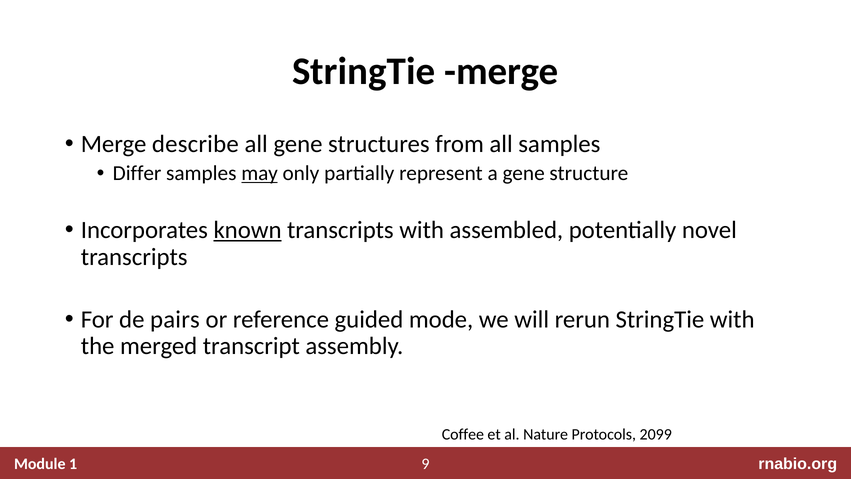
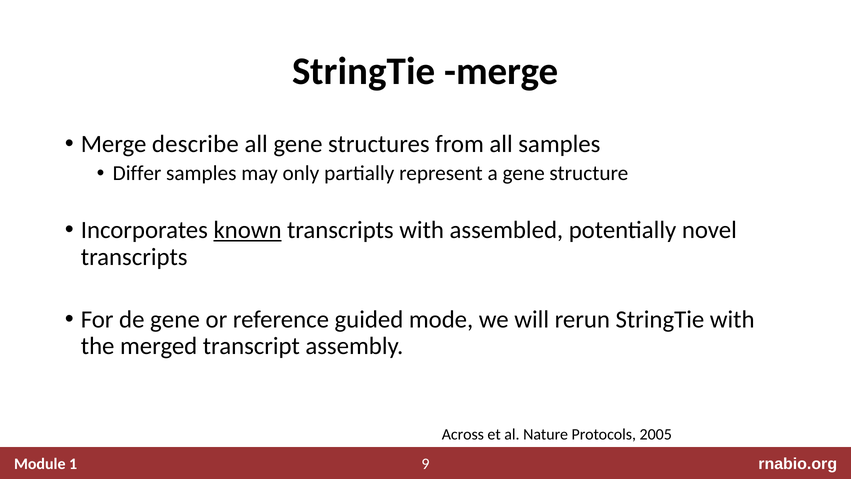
may underline: present -> none (260, 173)
de pairs: pairs -> gene (175, 319)
Coffee: Coffee -> Across (463, 434)
2099: 2099 -> 2005 (656, 434)
